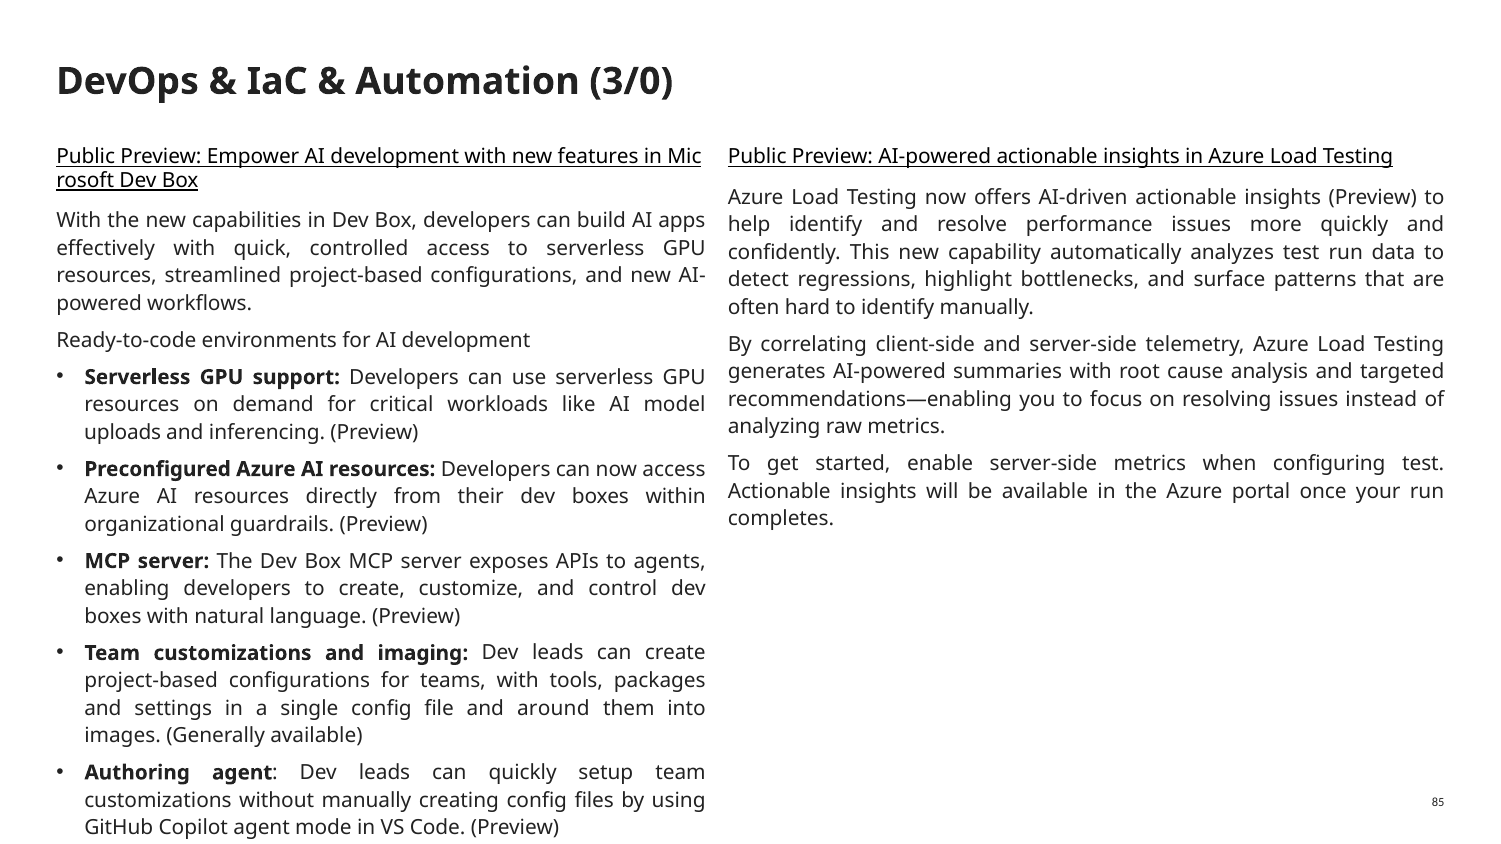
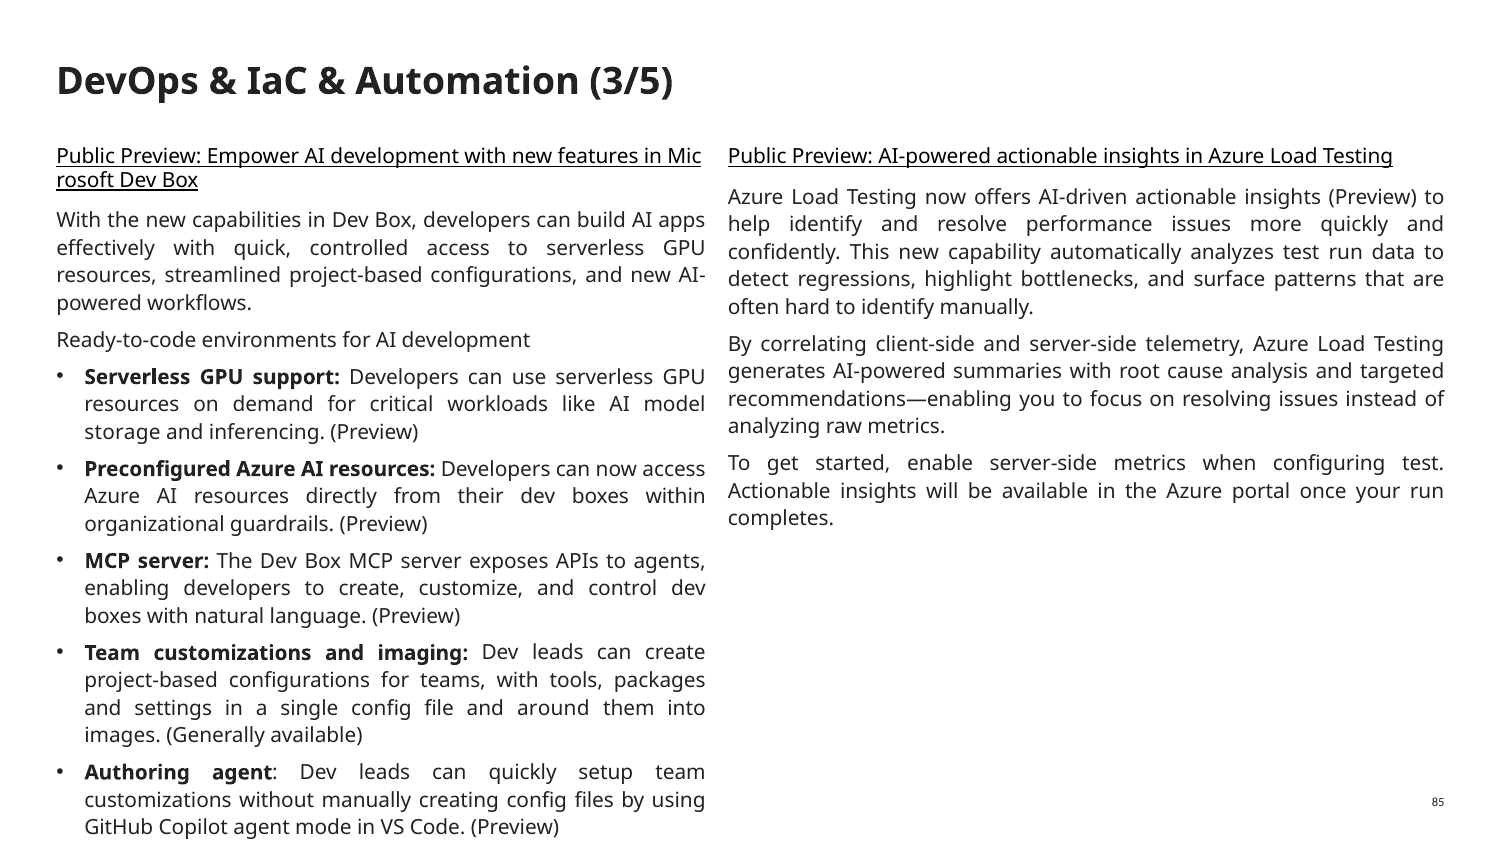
3/0: 3/0 -> 3/5 (631, 81)
uploads: uploads -> storage (123, 432)
